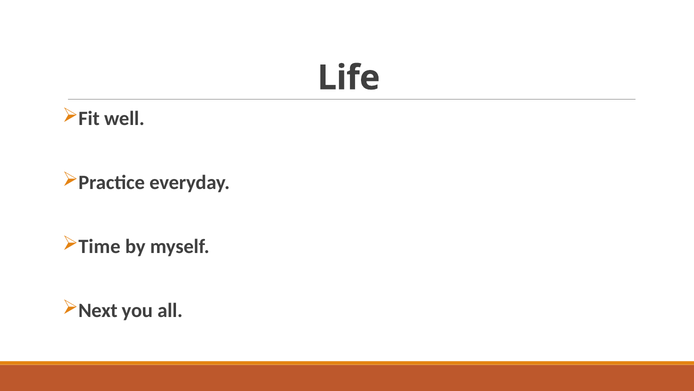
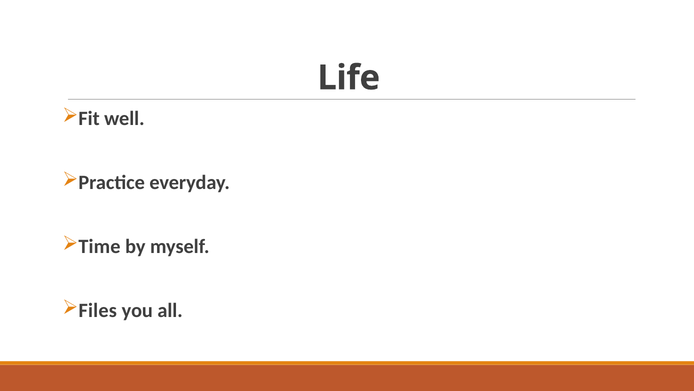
Next: Next -> Files (98, 310)
